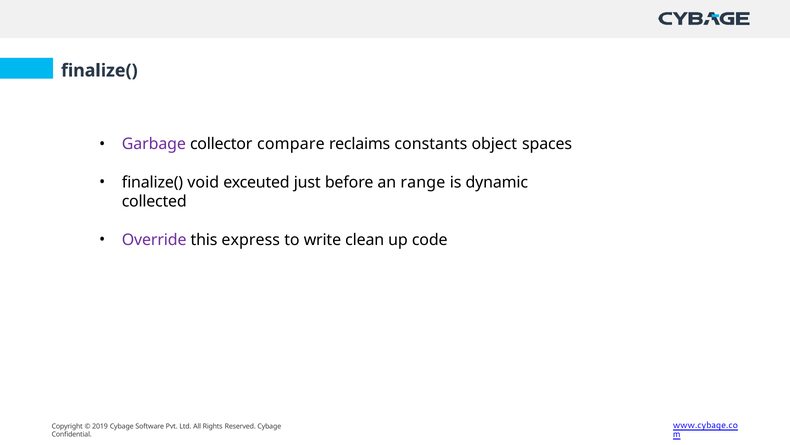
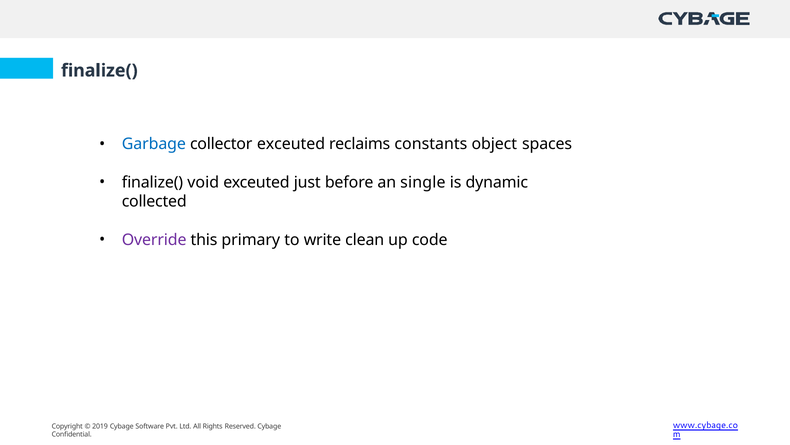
Garbage colour: purple -> blue (154, 144)
collector compare: compare -> exceuted (291, 144)
range: range -> single (423, 182)
express: express -> primary (251, 240)
